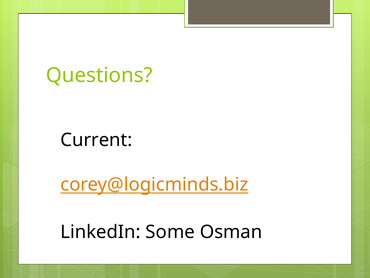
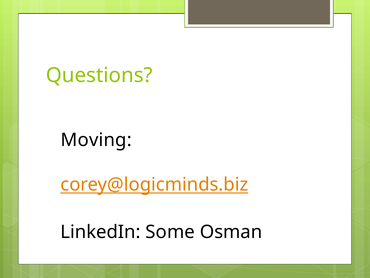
Current: Current -> Moving (96, 140)
